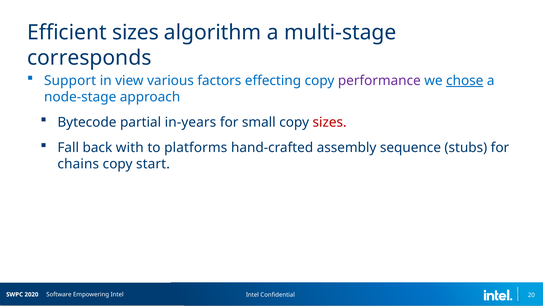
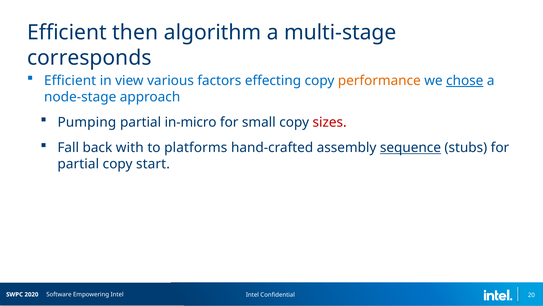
Efficient sizes: sizes -> then (135, 32)
Support: Support -> Efficient (70, 81)
performance colour: purple -> orange (379, 81)
Bytecode: Bytecode -> Pumping (87, 122)
in-years: in-years -> in-micro (191, 122)
sequence underline: none -> present (410, 148)
chains: chains -> partial (78, 164)
